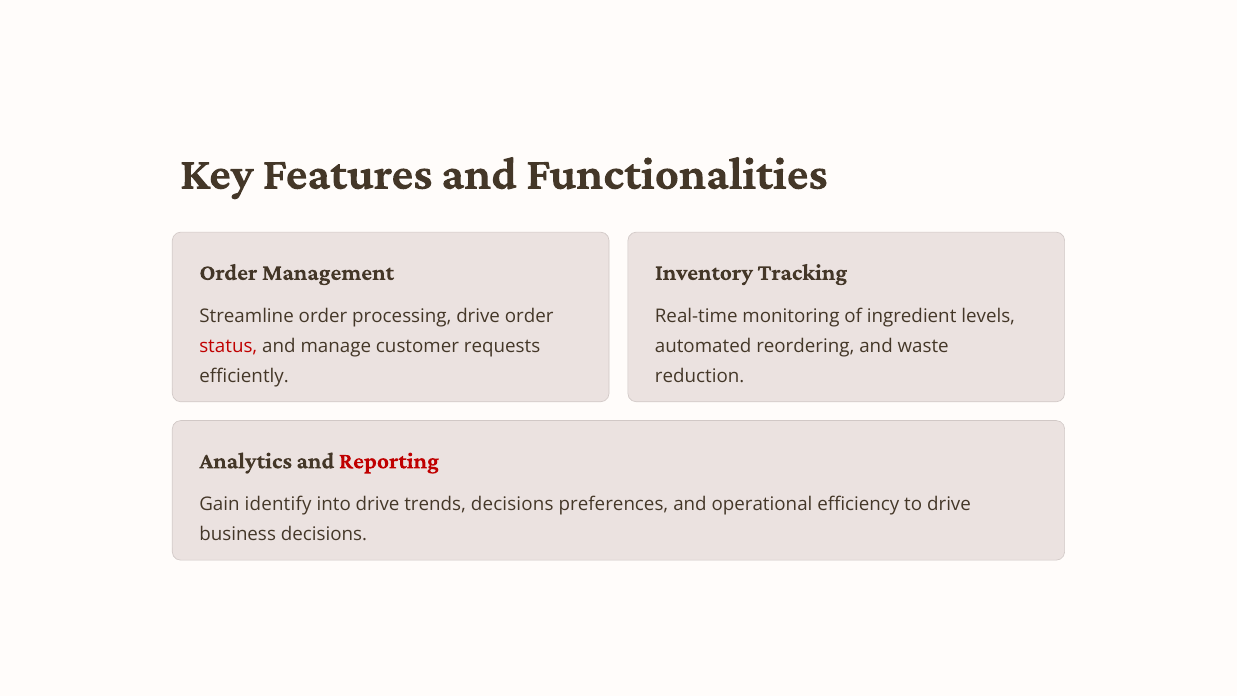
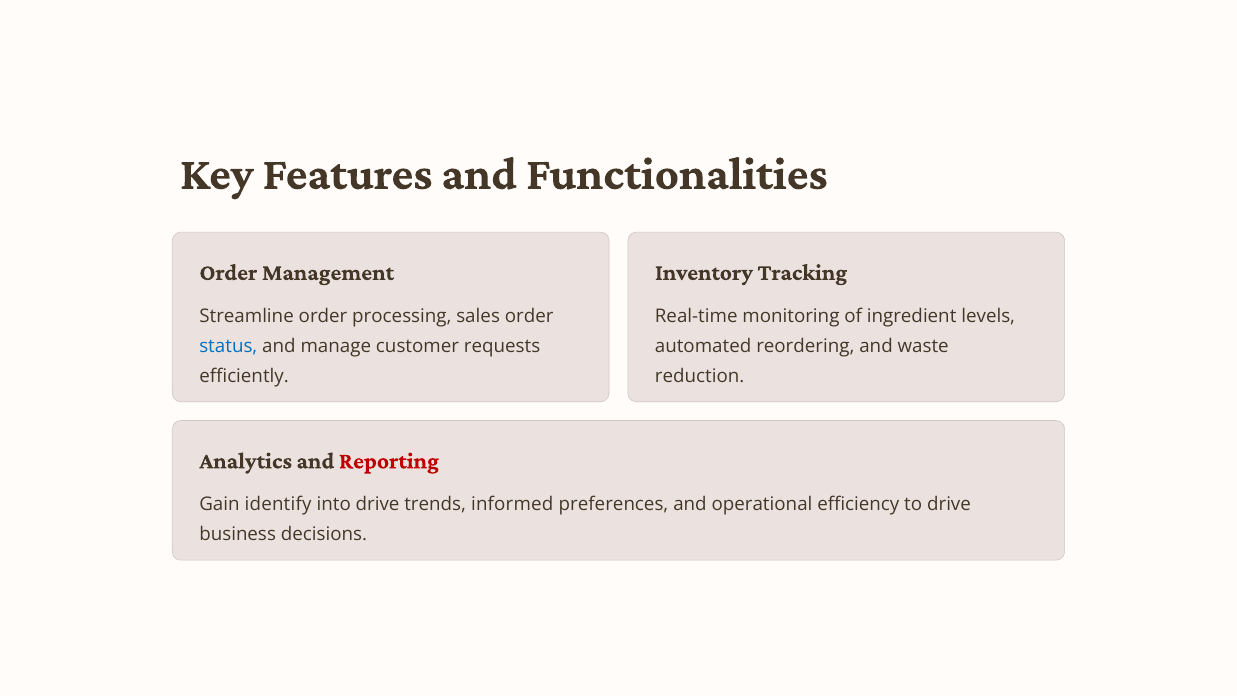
processing drive: drive -> sales (478, 316)
status colour: red -> blue (228, 346)
trends decisions: decisions -> informed (512, 504)
